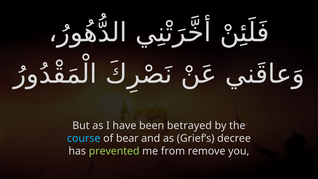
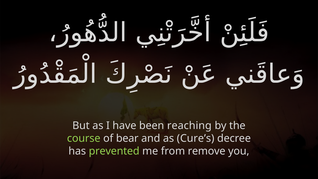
betrayed: betrayed -> reaching (189, 126)
course colour: light blue -> light green (84, 138)
Grief’s: Grief’s -> Cure’s (196, 138)
